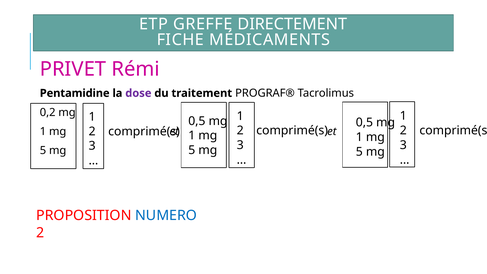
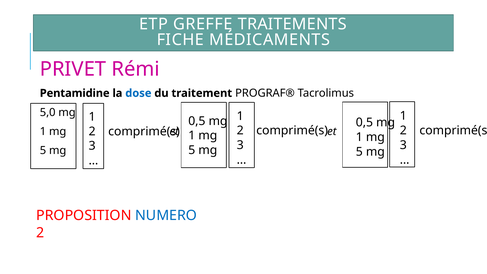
DIRECTEMENT: DIRECTEMENT -> TRAITEMENTS (292, 24)
dose colour: purple -> blue (138, 93)
0,2: 0,2 -> 5,0 (48, 112)
